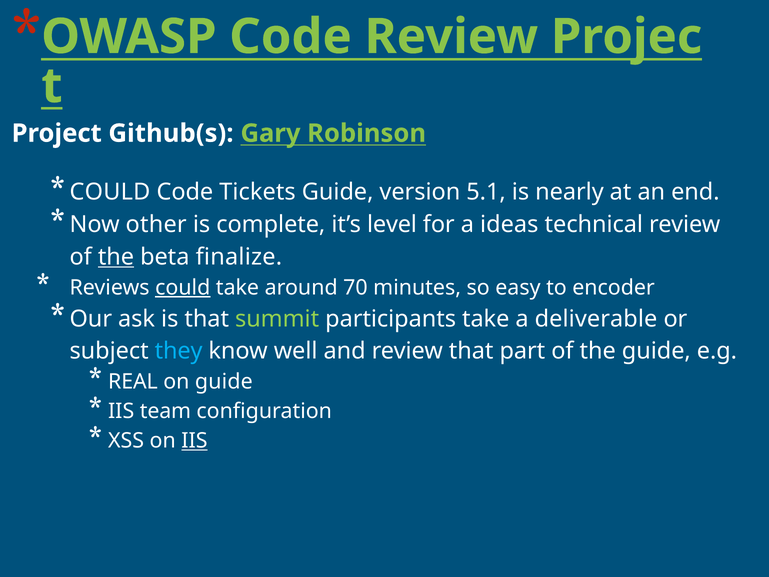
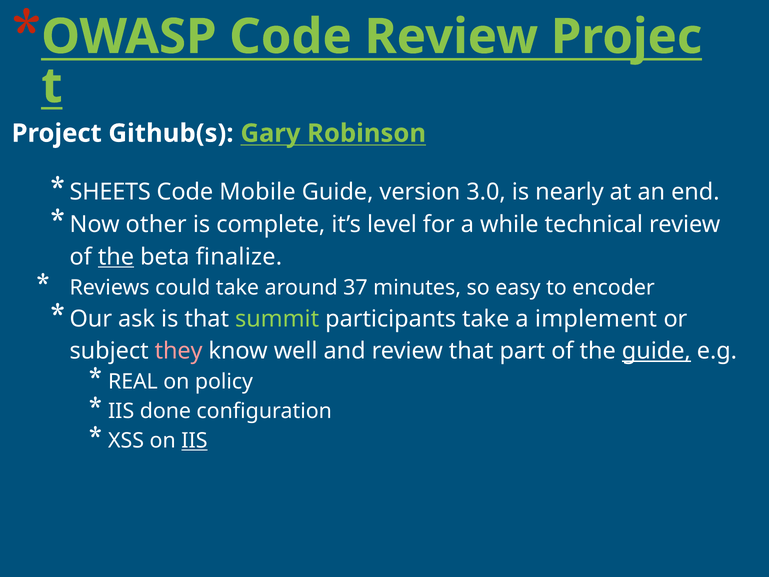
COULD: COULD -> SHEETS (110, 192)
Tickets: Tickets -> Mobile (257, 192)
5.1: 5.1 -> 3.0 (486, 192)
ideas: ideas -> while (509, 224)
could underline: present -> none (183, 287)
70: 70 -> 37 (355, 287)
deliverable: deliverable -> implement (596, 319)
they colour: light blue -> pink (179, 351)
guide underline: none -> present (656, 351)
on guide: guide -> policy (224, 382)
team: team -> done (165, 411)
